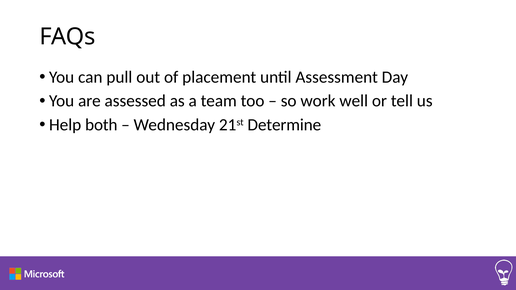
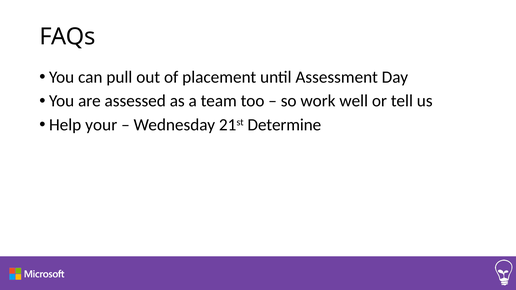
both: both -> your (101, 125)
